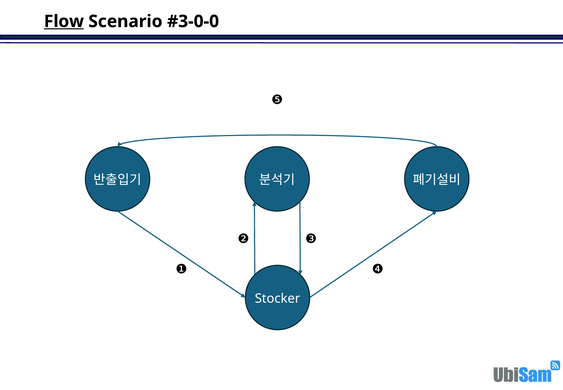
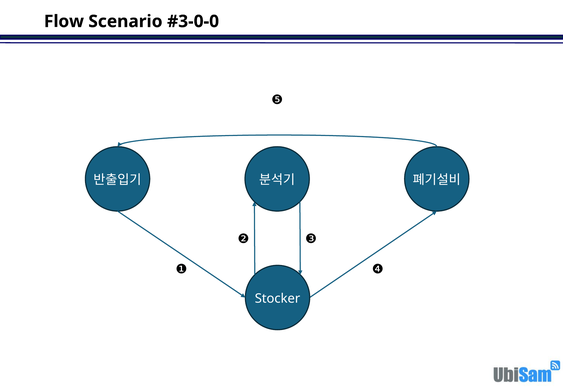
Flow underline: present -> none (64, 21)
